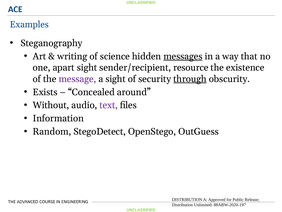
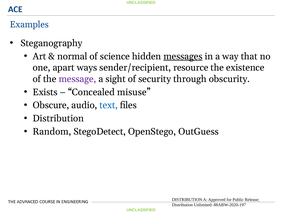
writing: writing -> normal (72, 56)
apart sight: sight -> ways (87, 67)
through underline: present -> none (190, 79)
around: around -> misuse (134, 92)
Without: Without -> Obscure (51, 105)
text colour: purple -> blue (109, 105)
Information: Information -> Distribution (58, 118)
